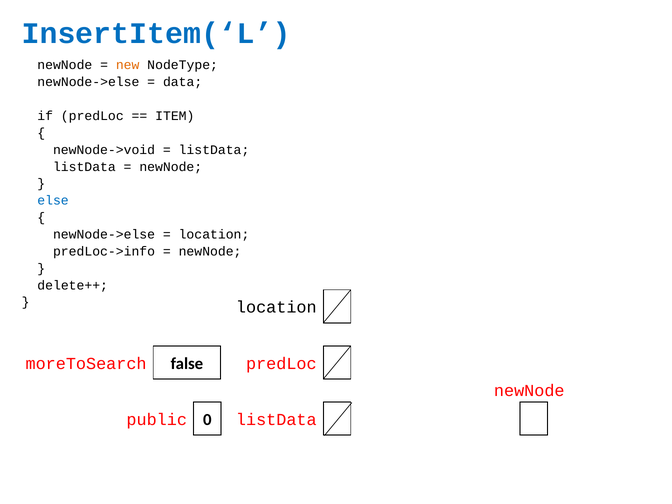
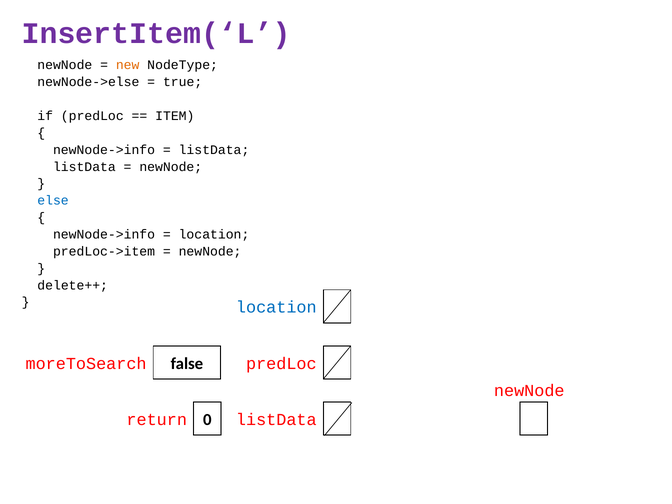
InsertItem(‘L colour: blue -> purple (156, 33)
data: data -> true (183, 82)
newNode->void: newNode->void -> newNode->info (104, 150)
newNode->else: newNode->else -> newNode->info (104, 234)
predLoc->info: predLoc->info -> predLoc->item (104, 251)
location colour: black -> blue (276, 307)
public: public -> return (157, 420)
